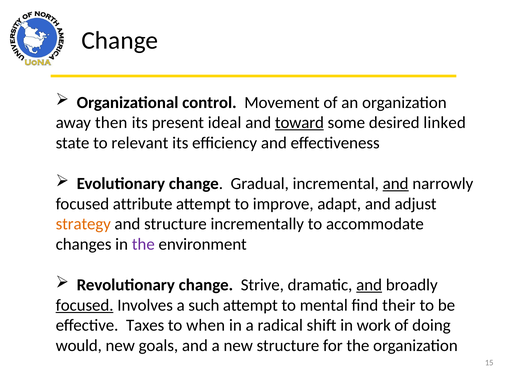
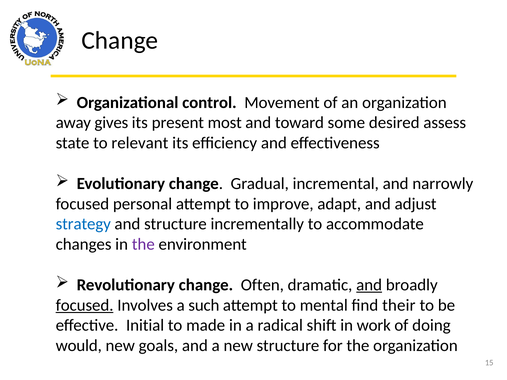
then: then -> gives (111, 123)
ideal: ideal -> most (225, 123)
toward underline: present -> none (299, 123)
linked: linked -> assess (445, 123)
and underline: present -> none (396, 184)
attribute: attribute -> personal (143, 204)
strategy colour: orange -> blue (83, 224)
Strive: Strive -> Often (262, 285)
Taxes: Taxes -> Initial (145, 326)
when: when -> made (206, 326)
